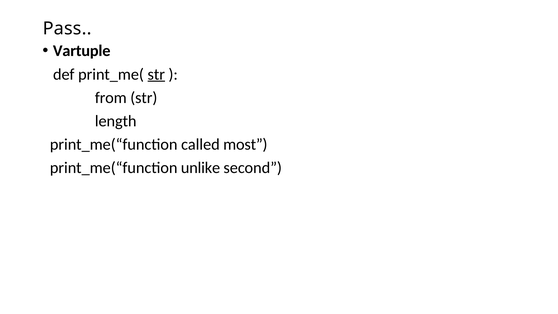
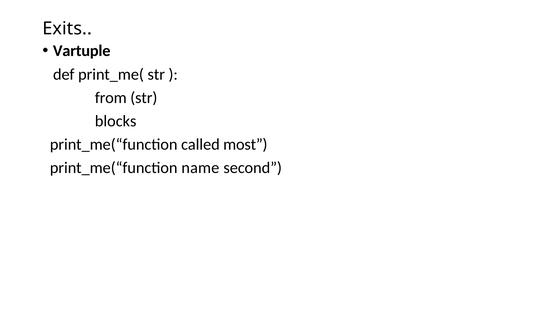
Pass: Pass -> Exits (67, 28)
str underline: present -> none (156, 74)
length: length -> blocks (116, 121)
unlike: unlike -> name (200, 168)
